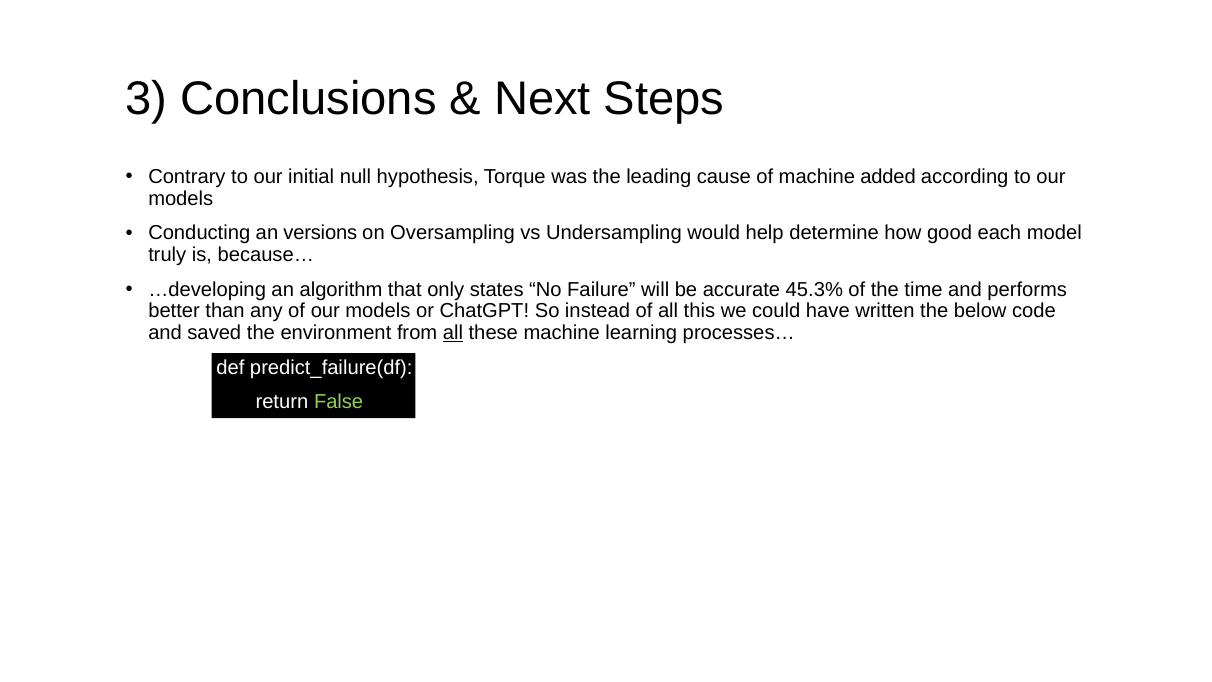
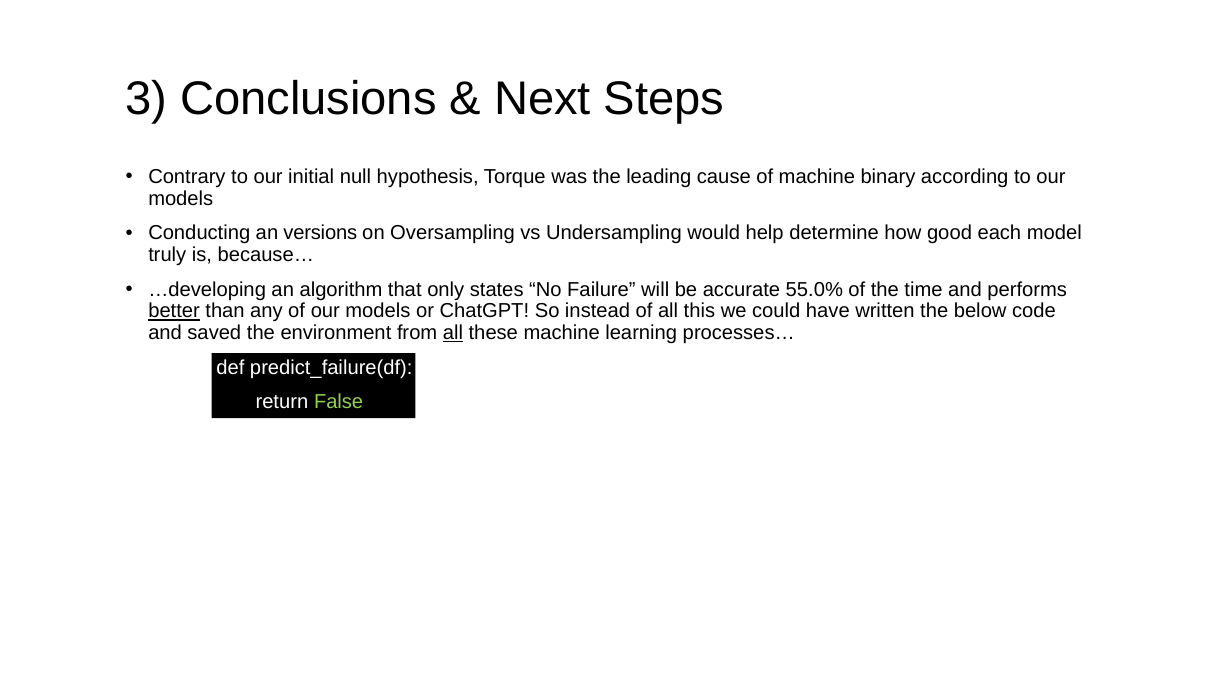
added: added -> binary (888, 177)
45.3%: 45.3% -> 55.0% (814, 289)
better underline: none -> present (174, 311)
